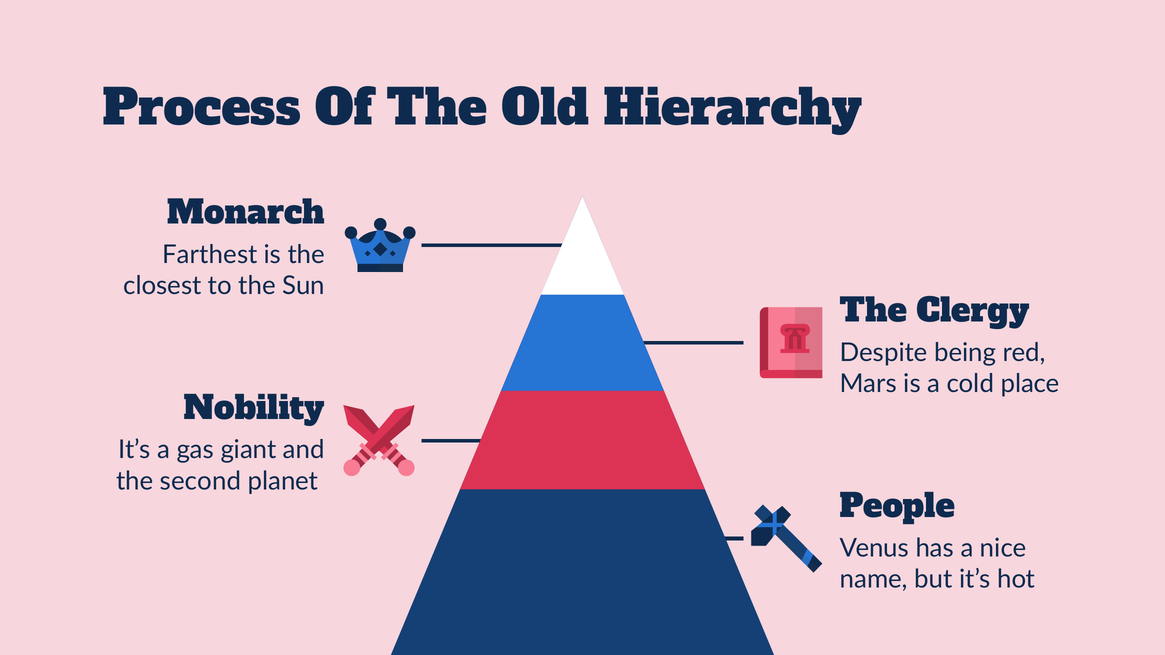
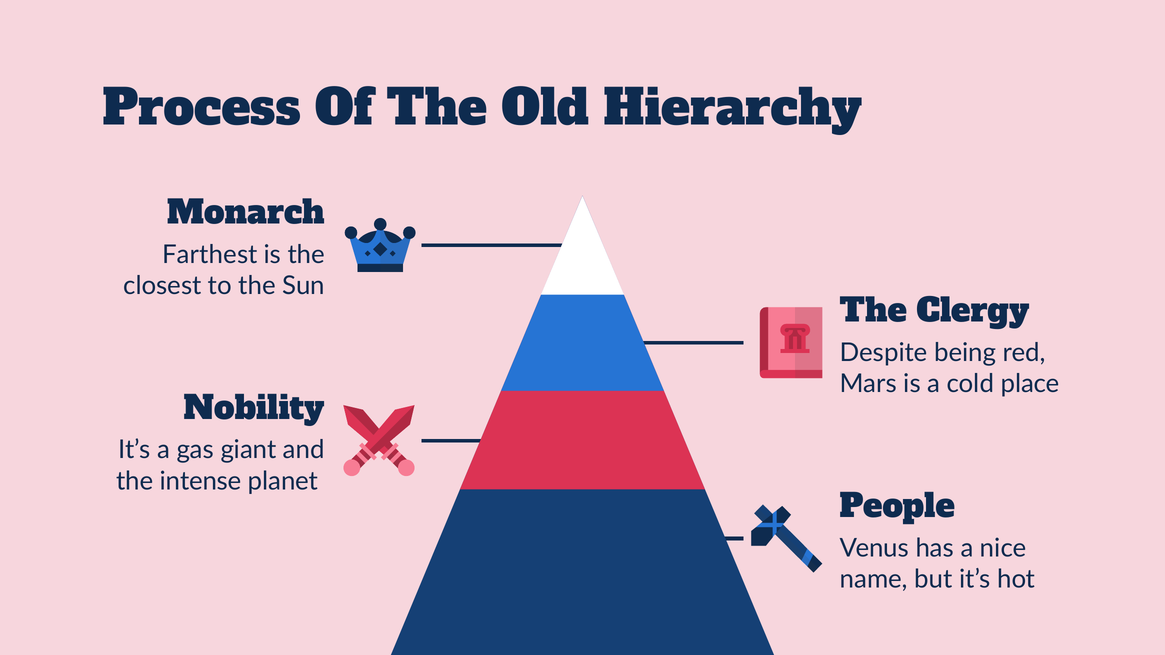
second: second -> intense (201, 481)
